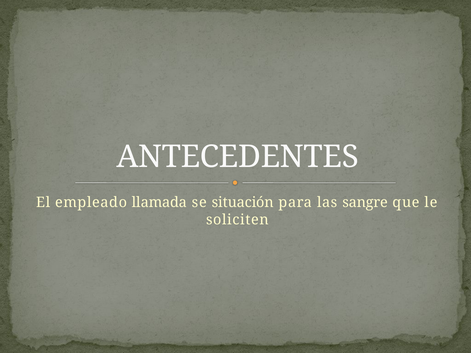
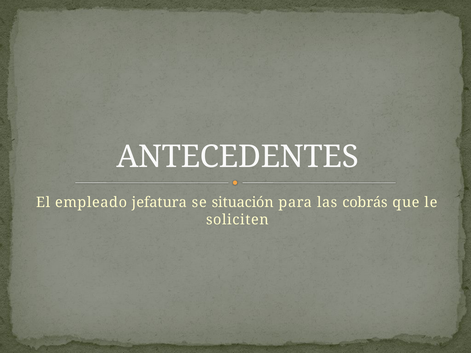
llamada: llamada -> jefatura (159, 203)
sangre: sangre -> cobrás (365, 203)
